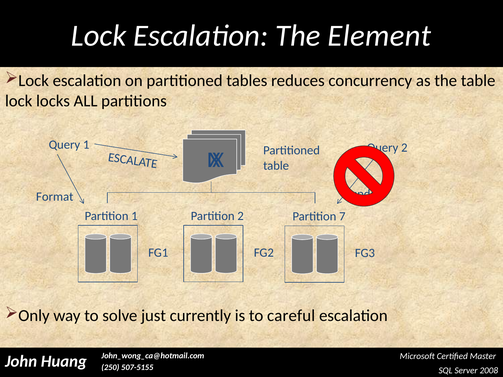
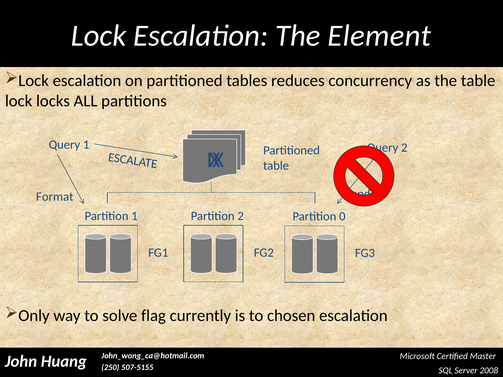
7: 7 -> 0 (342, 217)
just: just -> flag (154, 316)
careful: careful -> chosen (291, 316)
